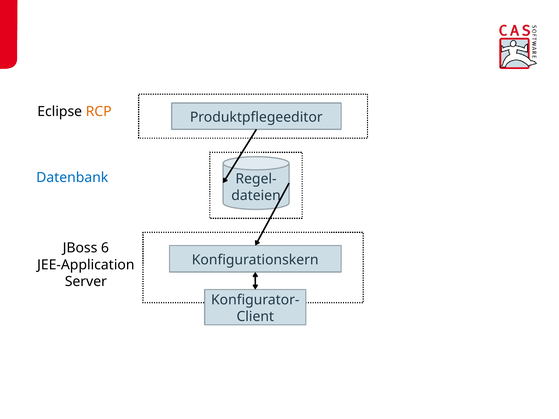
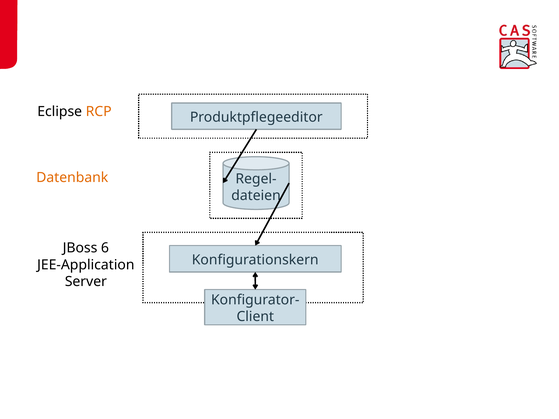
Datenbank colour: blue -> orange (72, 178)
